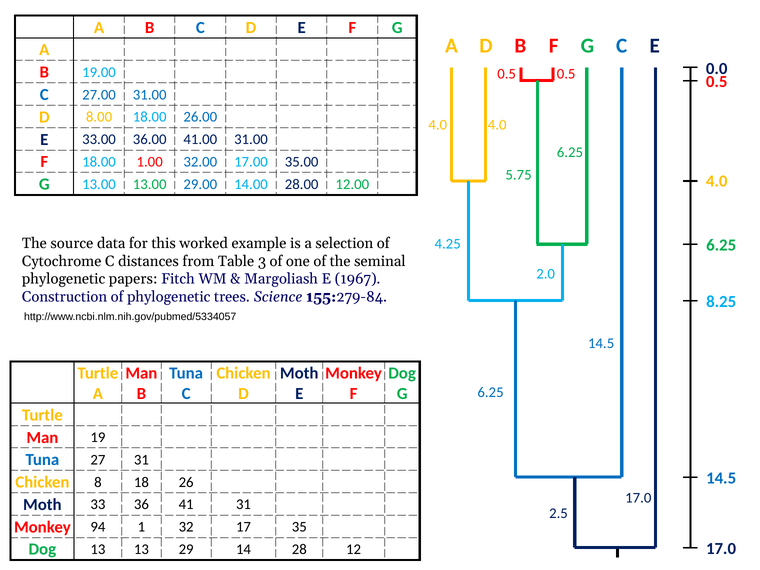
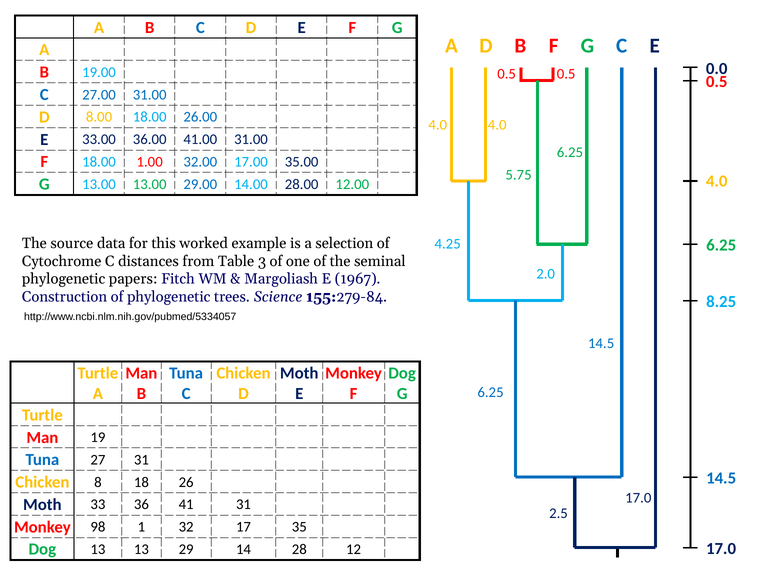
94: 94 -> 98 (98, 527)
